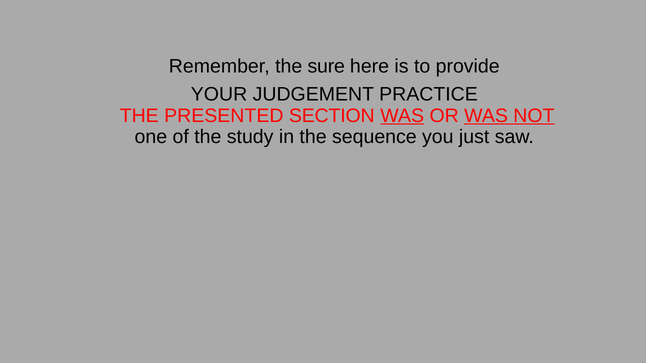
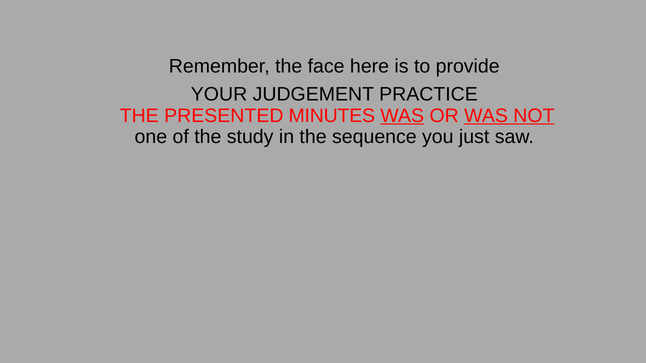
sure: sure -> face (326, 66)
SECTION: SECTION -> MINUTES (332, 116)
